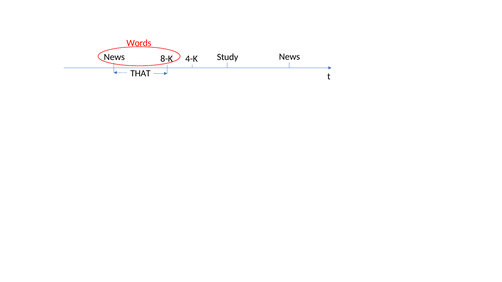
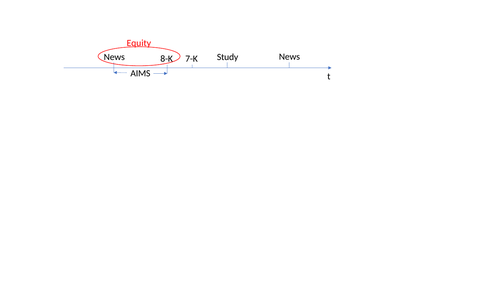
Words: Words -> Equity (139, 43)
4-K: 4-K -> 7-K (192, 59)
THAT: THAT -> AIMS (140, 73)
